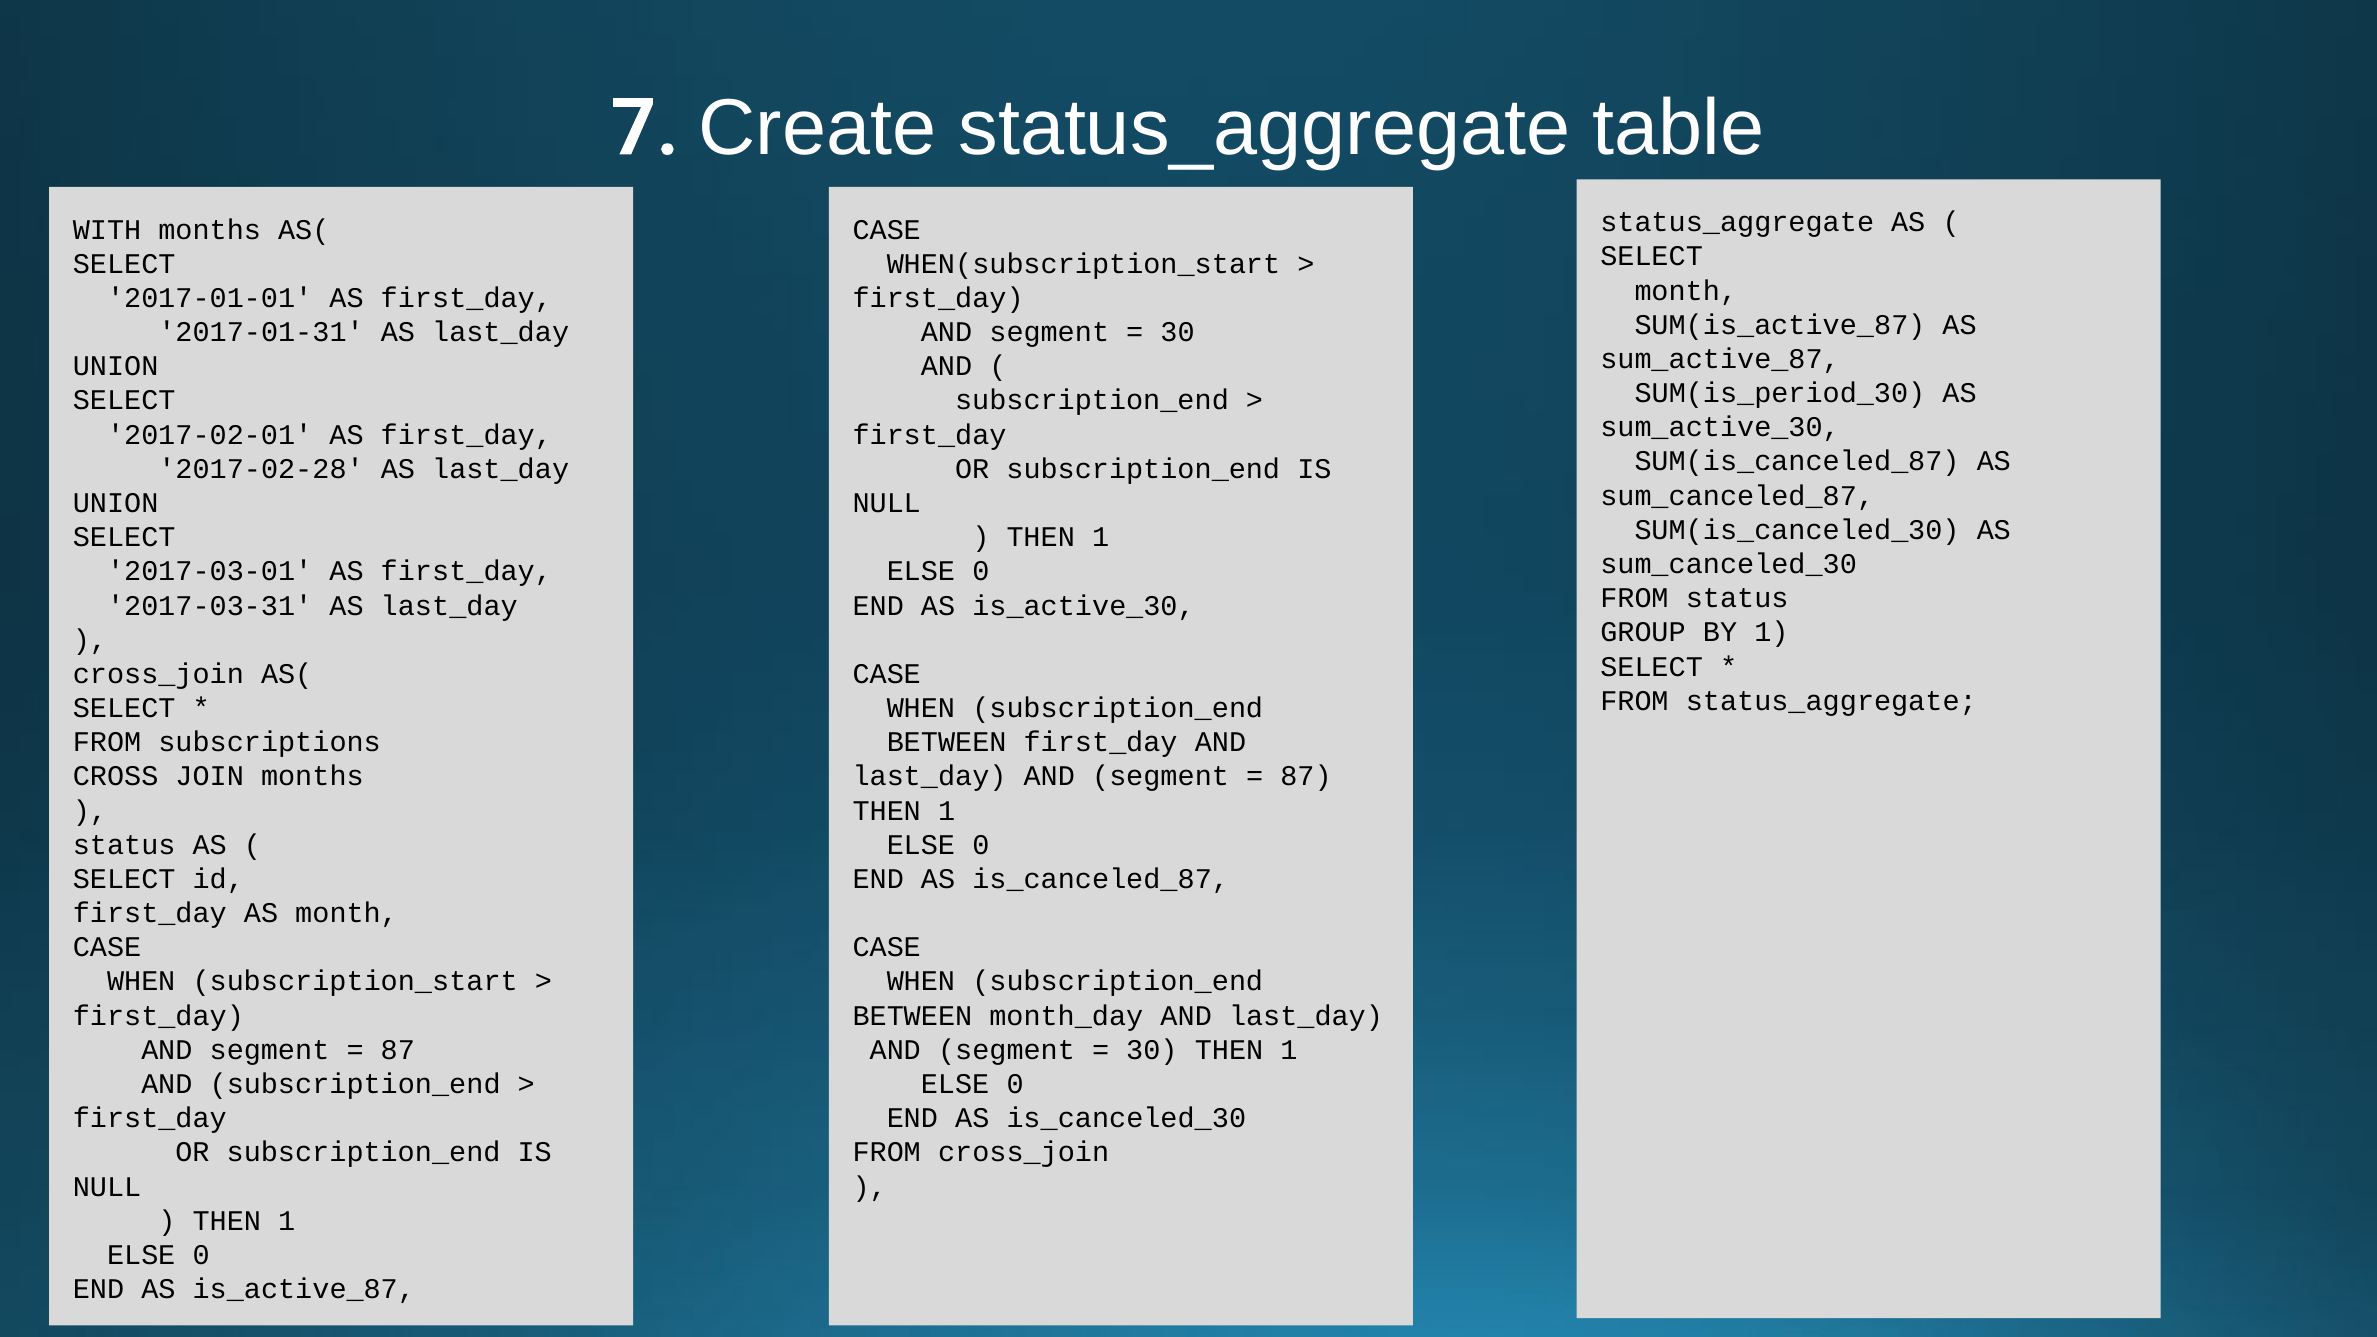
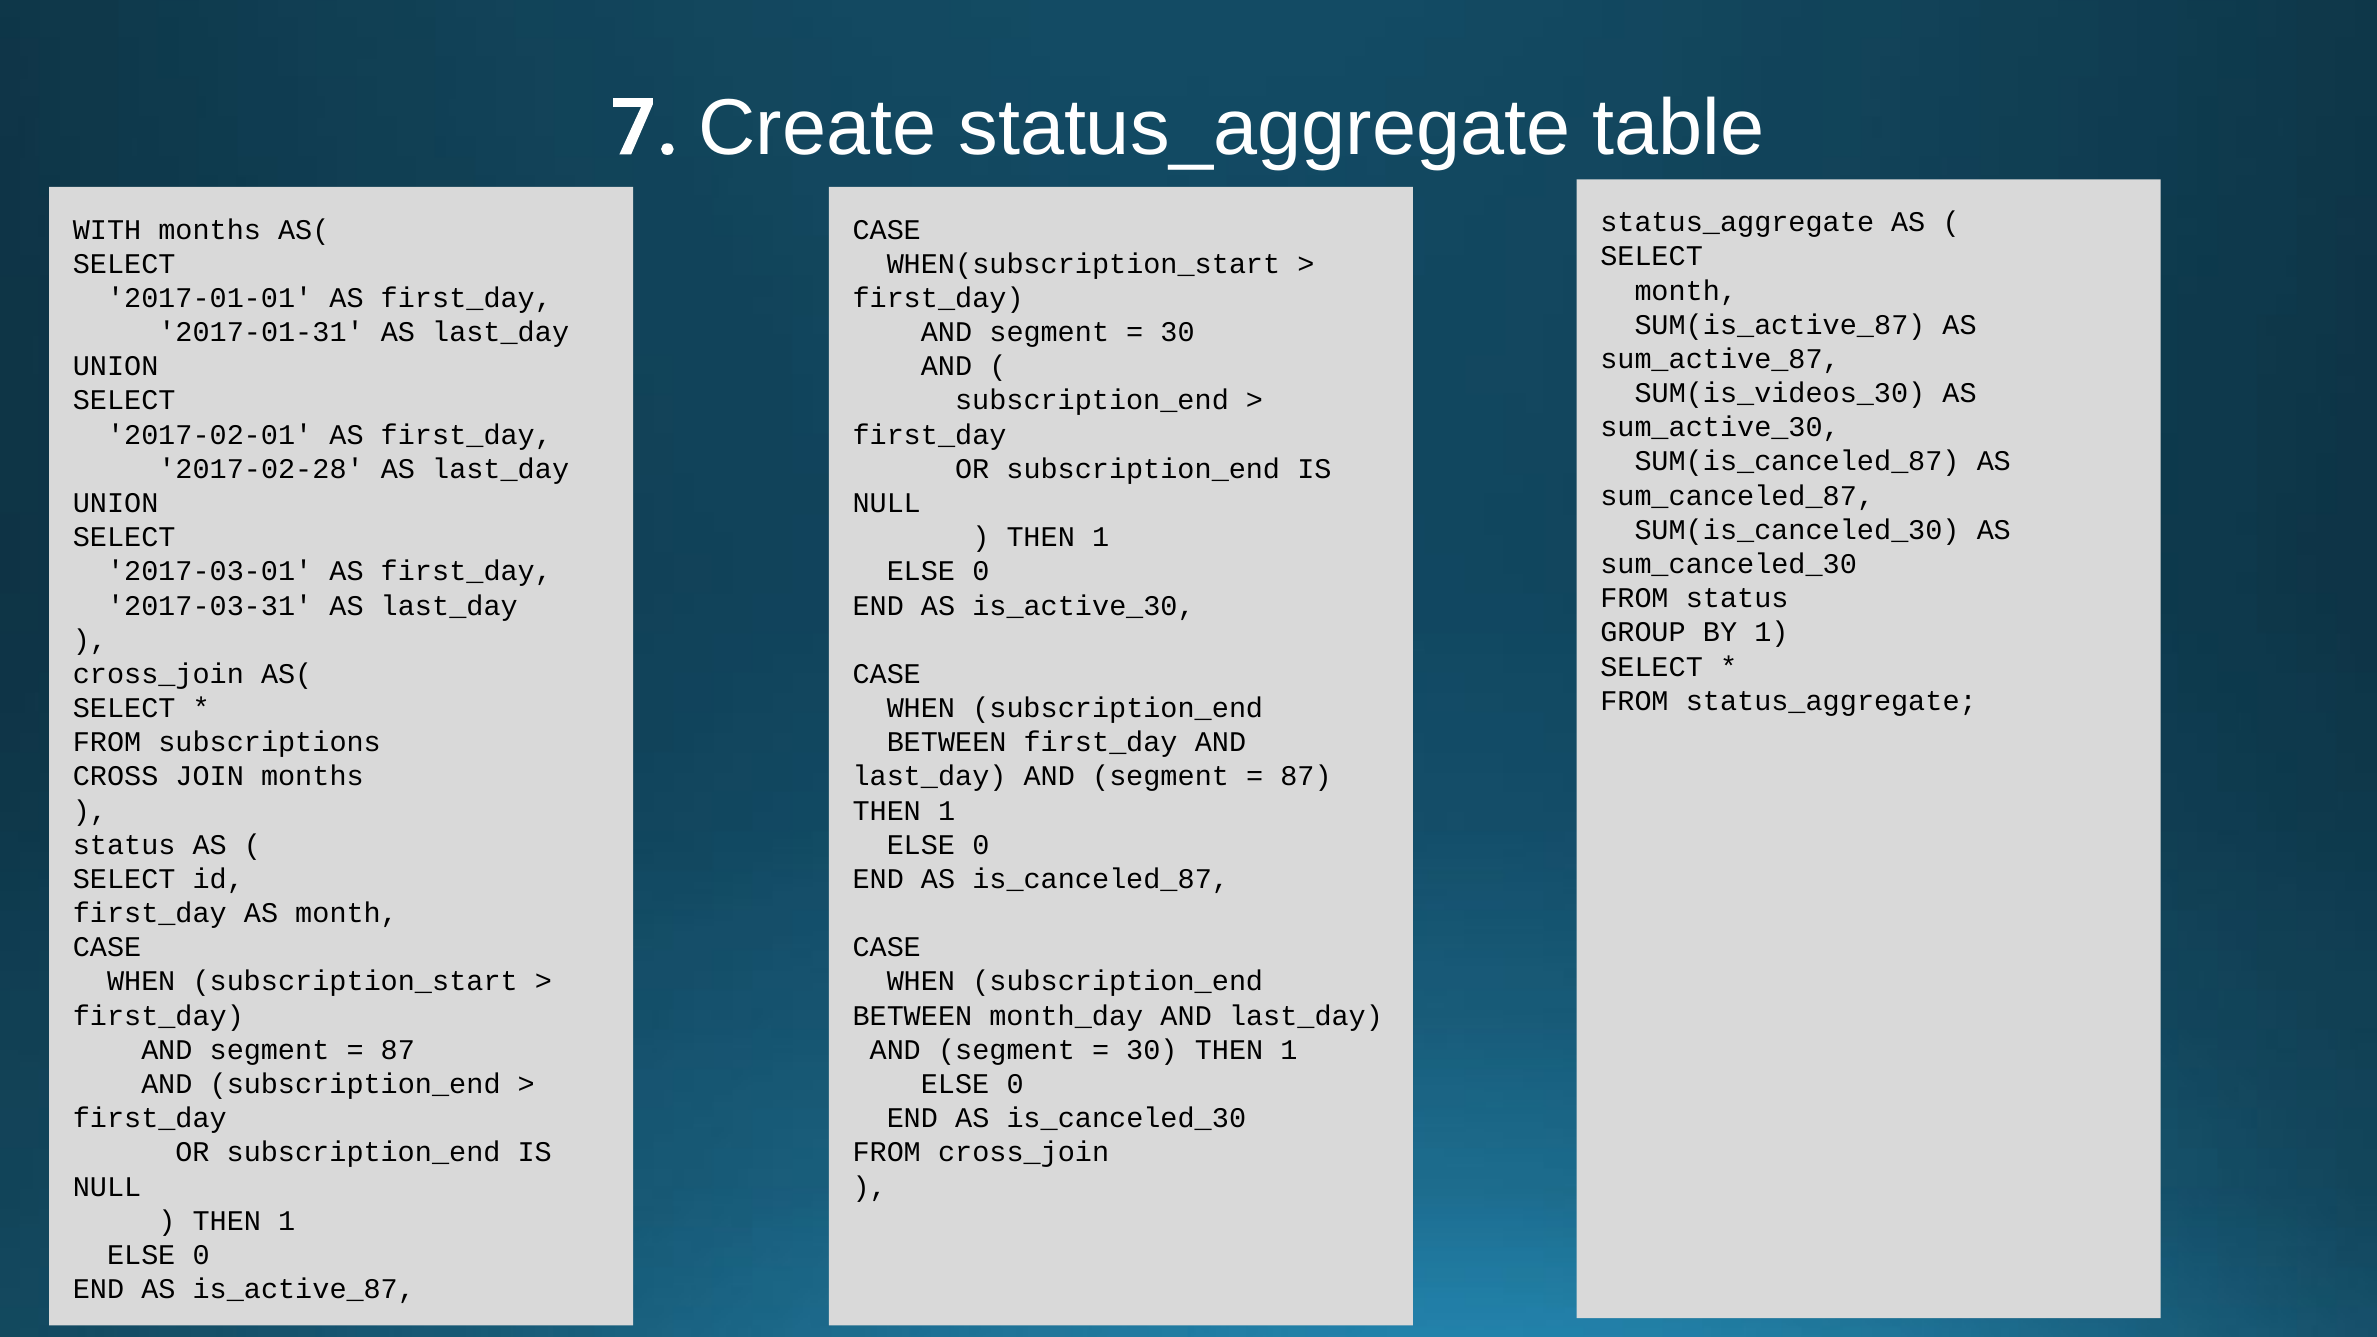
SUM(is_period_30: SUM(is_period_30 -> SUM(is_videos_30 (1780, 393)
